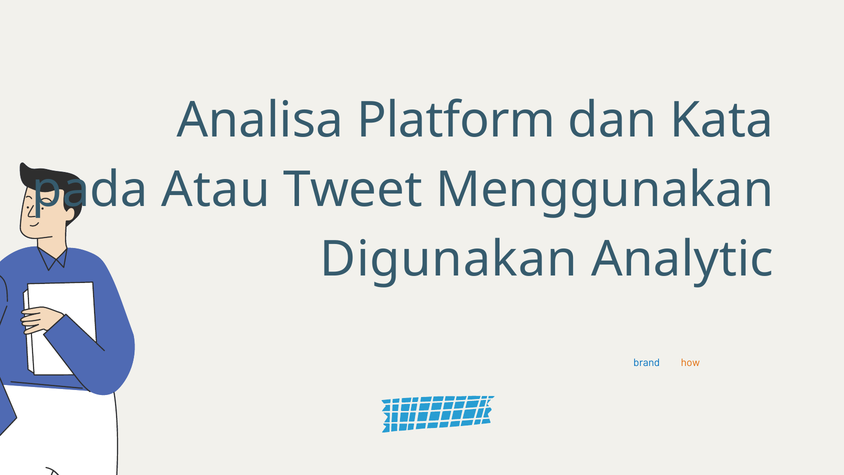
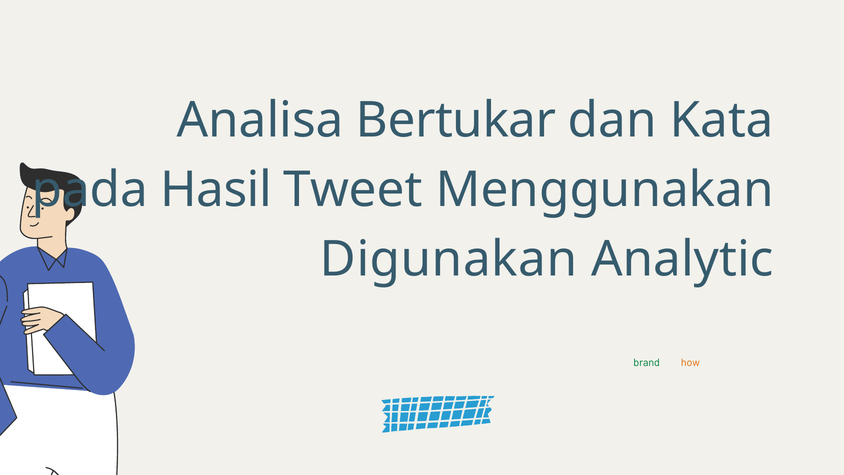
Platform: Platform -> Bertukar (456, 120)
Atau: Atau -> Hasil (216, 190)
brand colour: blue -> green (647, 363)
